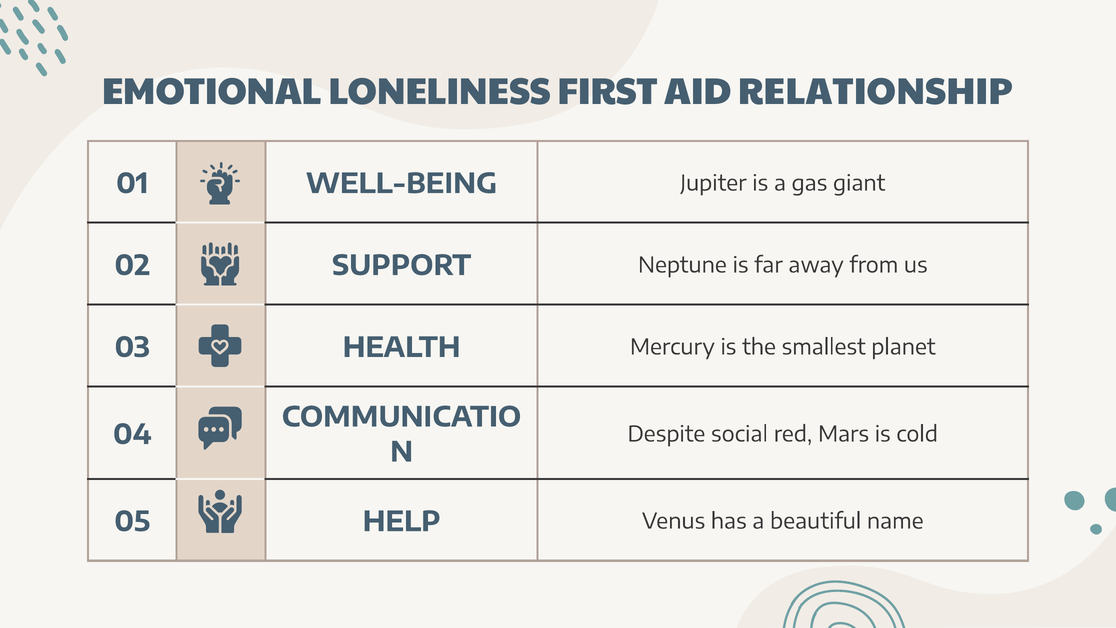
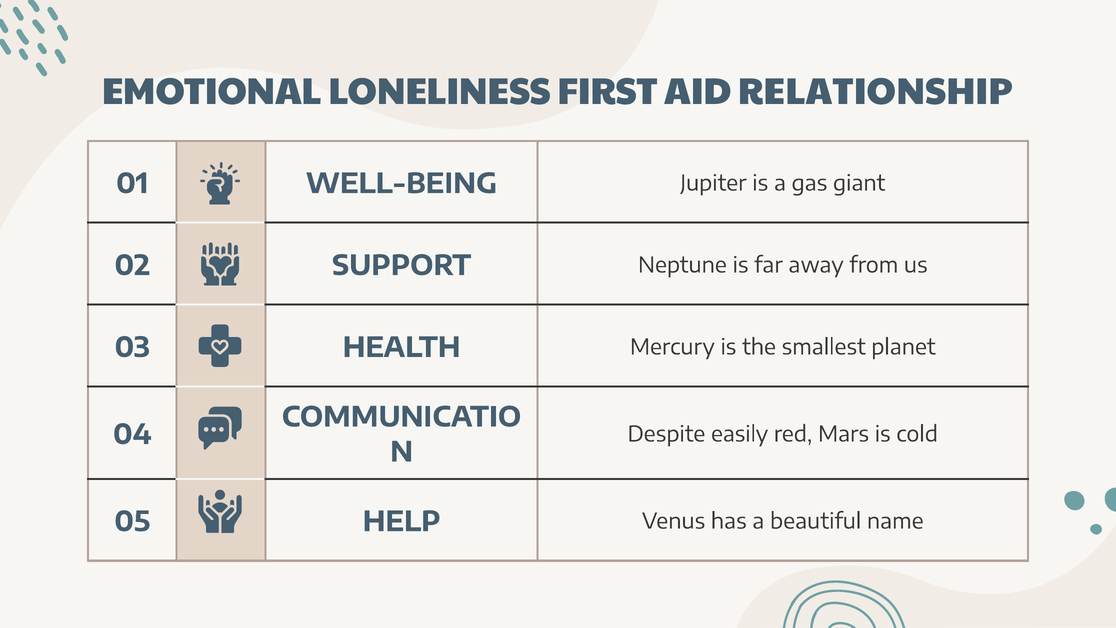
social: social -> easily (740, 434)
